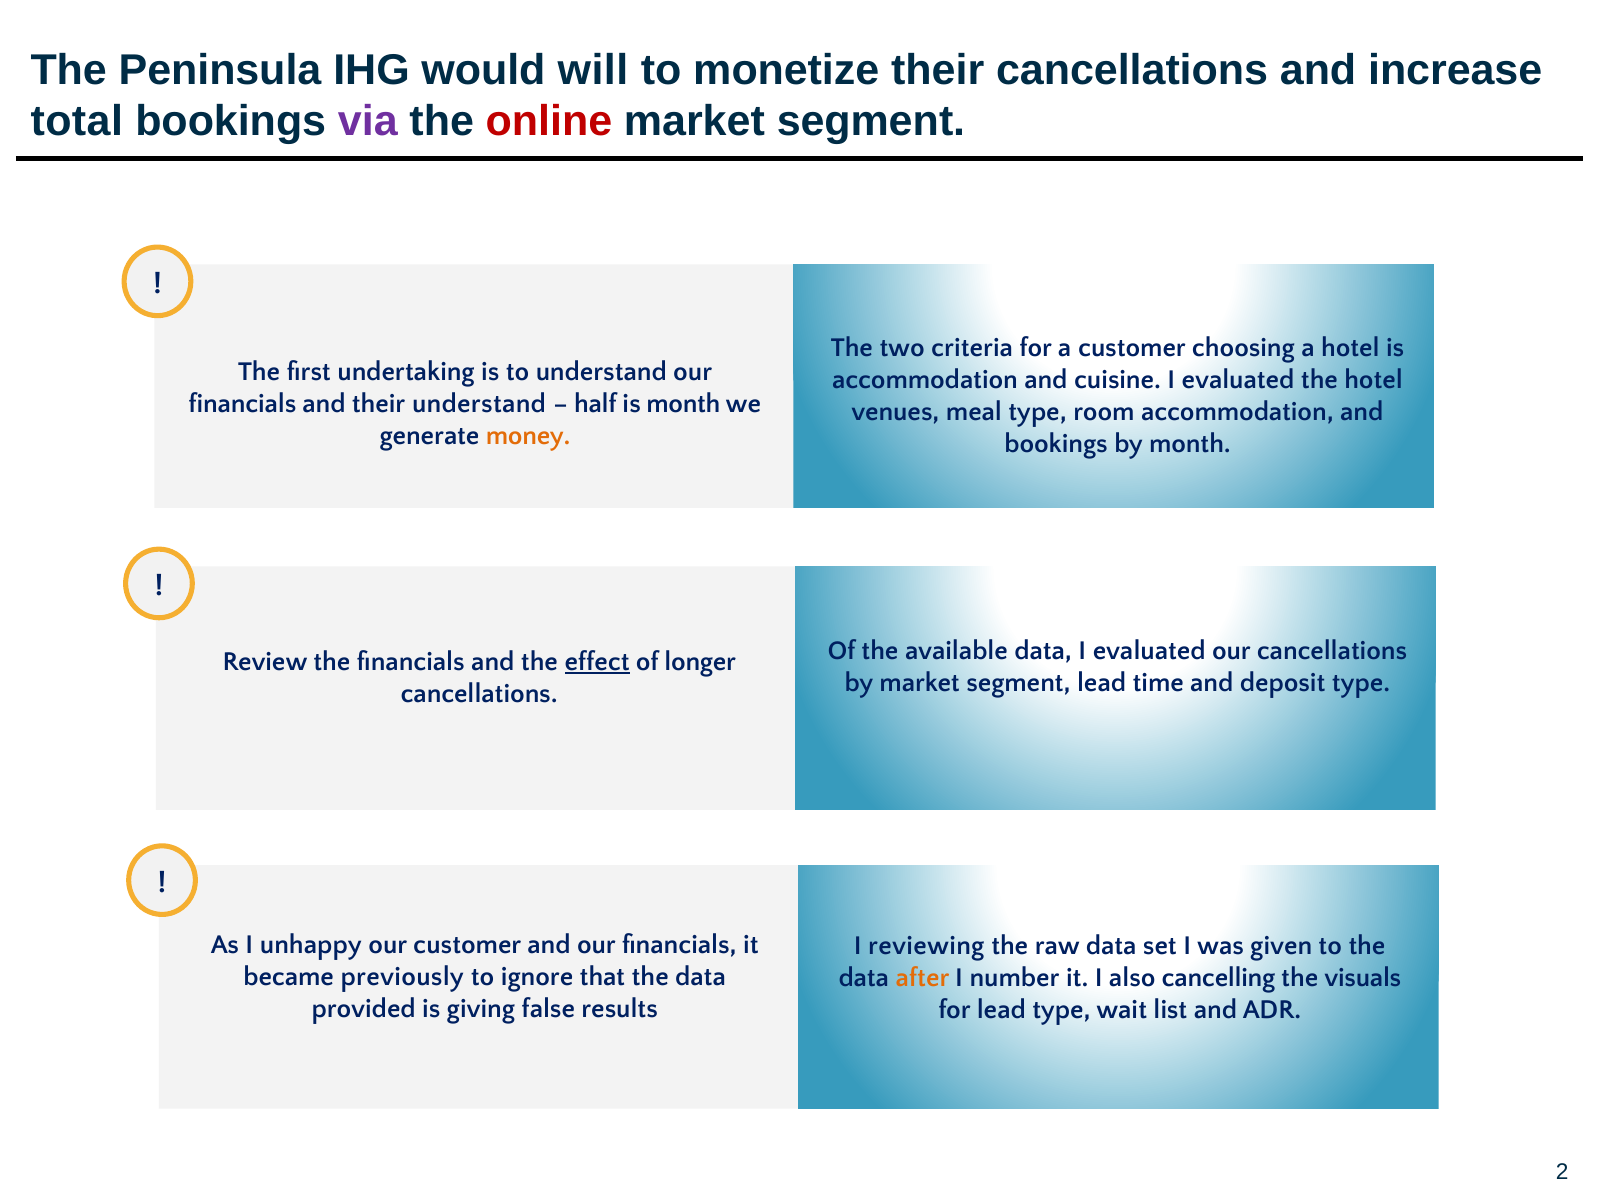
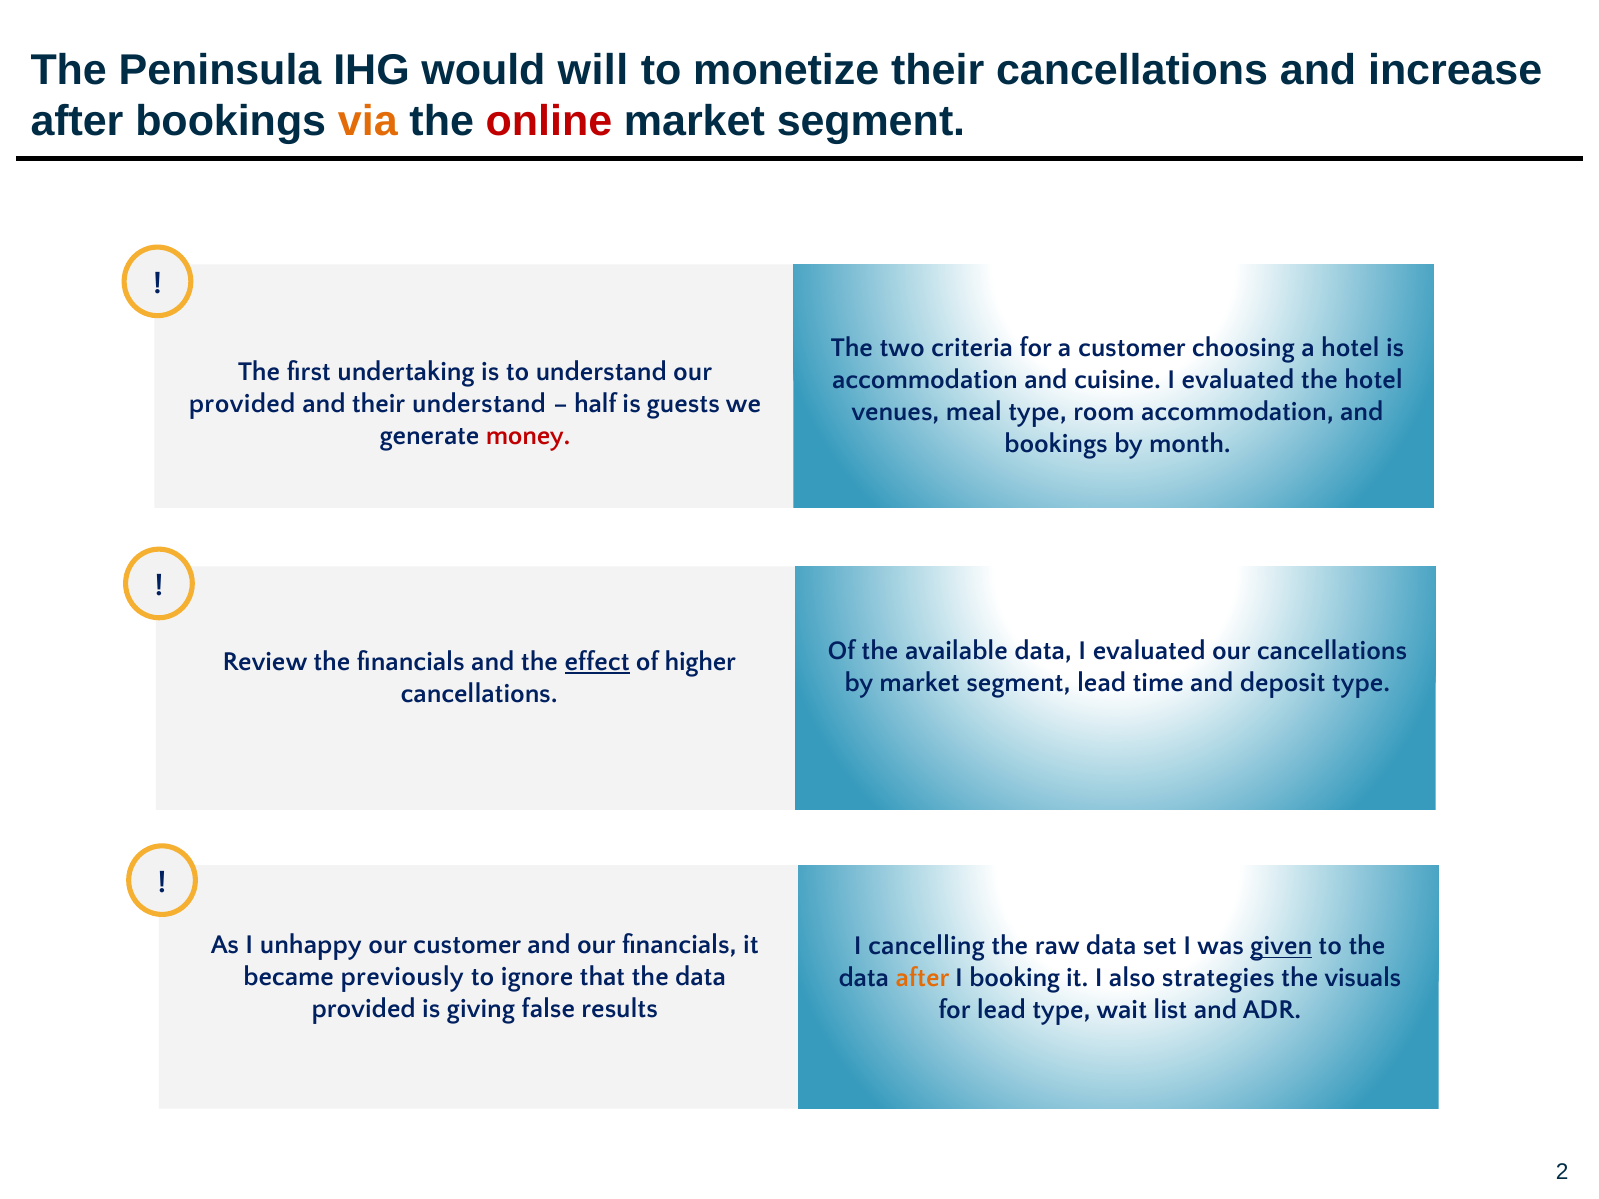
total: total -> after (77, 122)
via colour: purple -> orange (368, 122)
financials: financials -> provided (242, 403)
is month: month -> guests (683, 403)
money colour: orange -> red (528, 435)
longer: longer -> higher (700, 661)
reviewing: reviewing -> cancelling (926, 946)
given underline: none -> present (1281, 946)
number: number -> booking (1015, 978)
cancelling: cancelling -> strategies (1218, 978)
